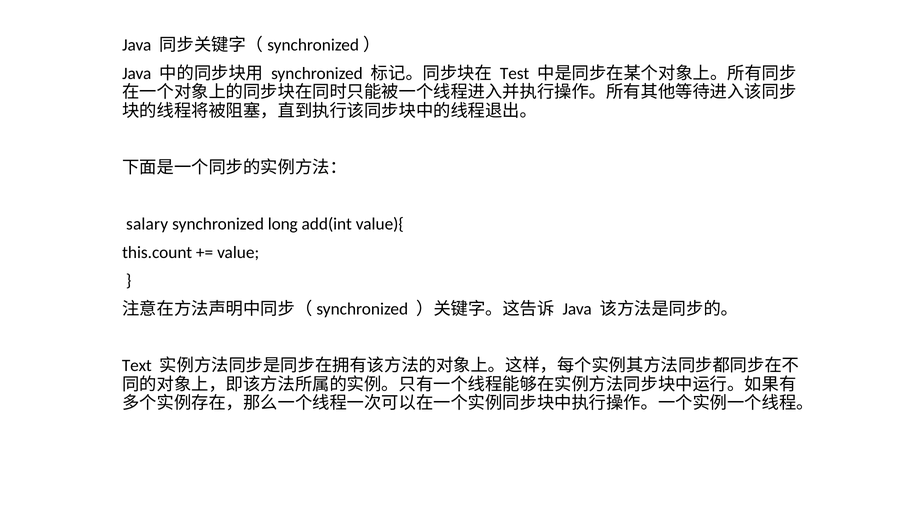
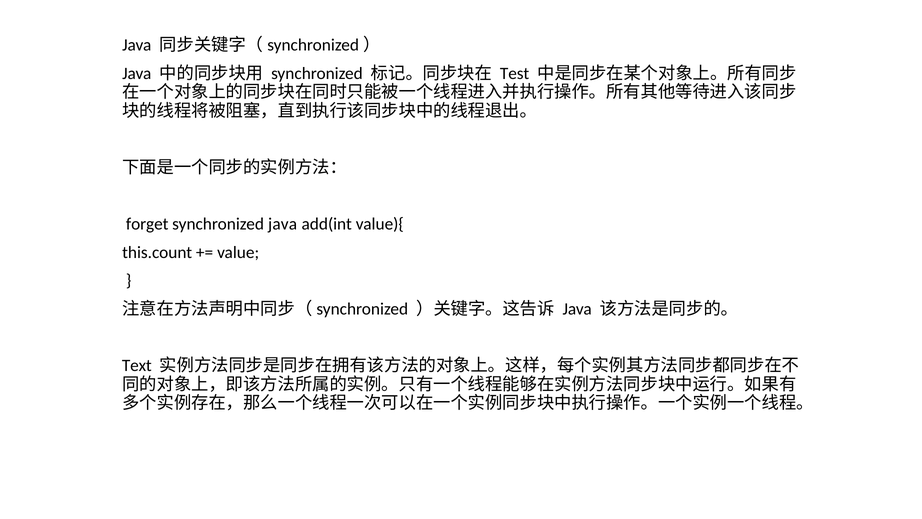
salary: salary -> forget (147, 224)
synchronized long: long -> java (283, 224)
